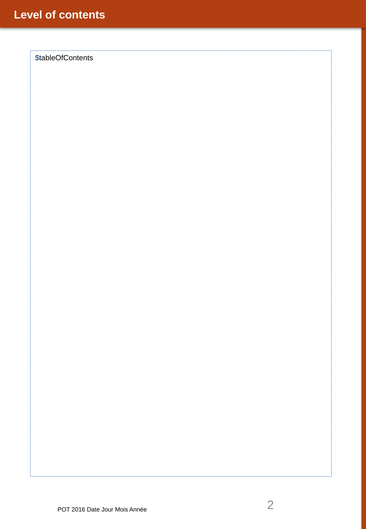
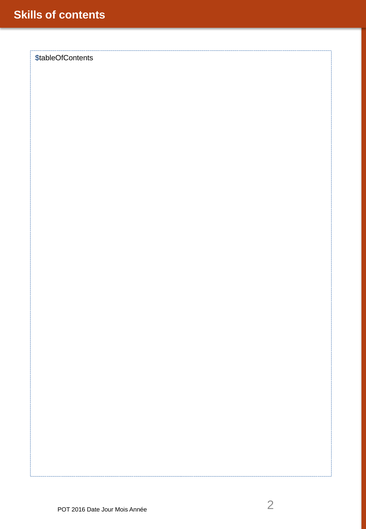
Level: Level -> Skills (28, 15)
